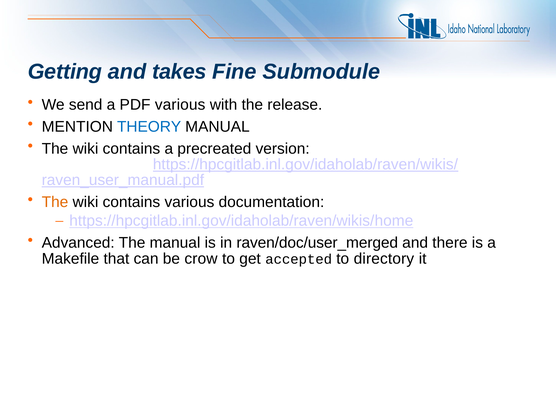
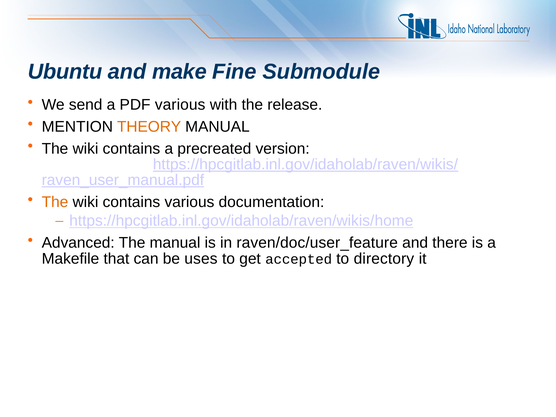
Getting: Getting -> Ubuntu (65, 72)
takes: takes -> make (179, 72)
THEORY colour: blue -> orange (149, 127)
raven/doc/user_merged: raven/doc/user_merged -> raven/doc/user_feature (317, 243)
crow: crow -> uses (201, 259)
